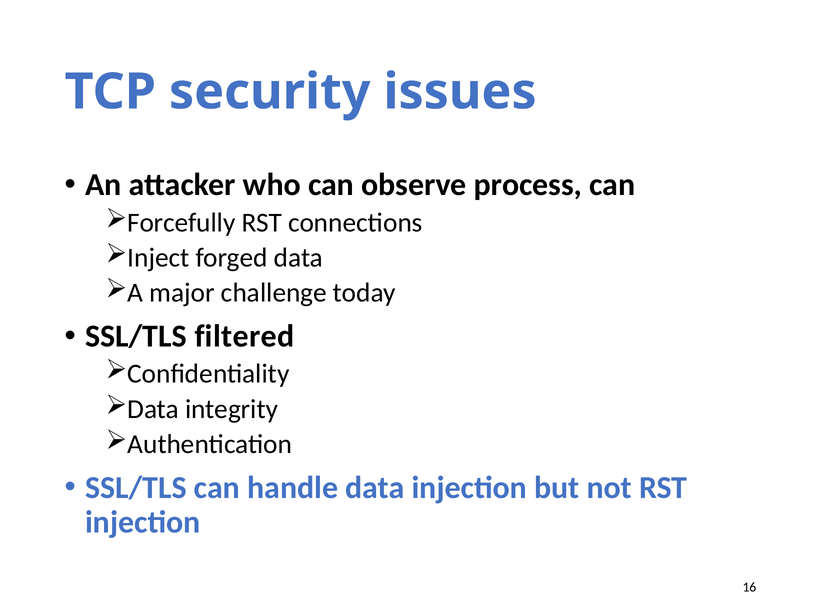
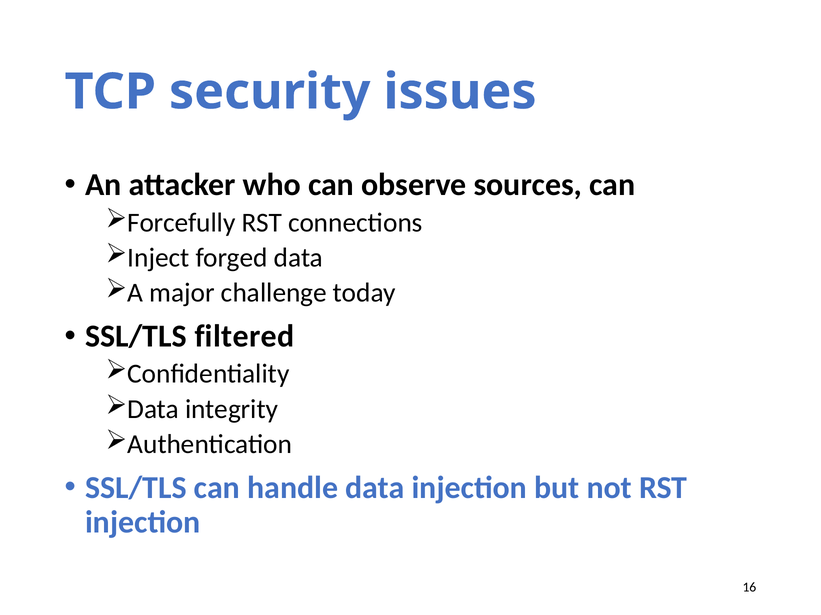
process: process -> sources (528, 185)
